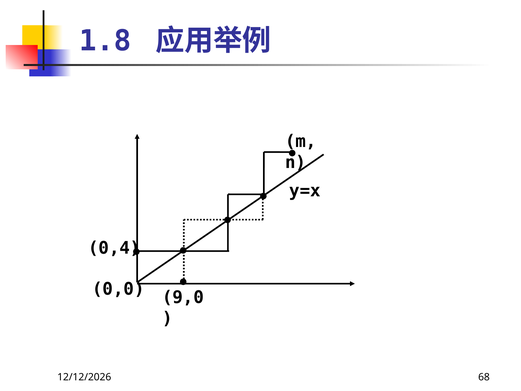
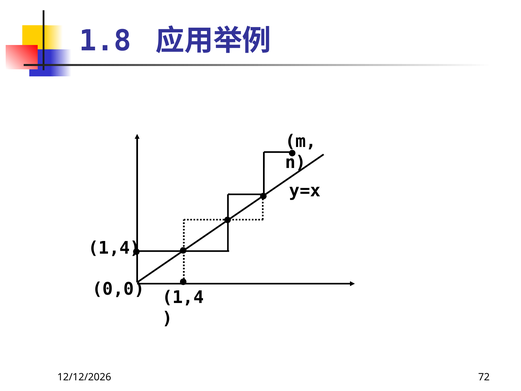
0,4: 0,4 -> 1,4 (114, 248)
0,0 9,0: 9,0 -> 1,4 (183, 297)
68: 68 -> 72 (484, 377)
